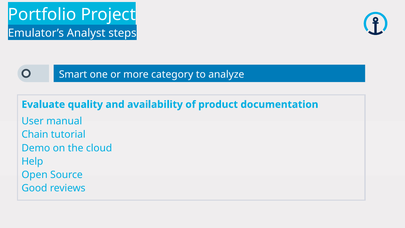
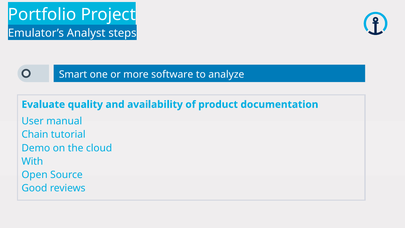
category: category -> software (172, 75)
Help: Help -> With (32, 161)
